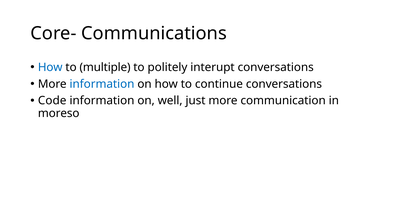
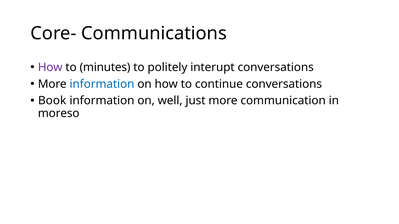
How colour: blue -> purple (50, 67)
multiple: multiple -> minutes (105, 67)
Code: Code -> Book (52, 101)
